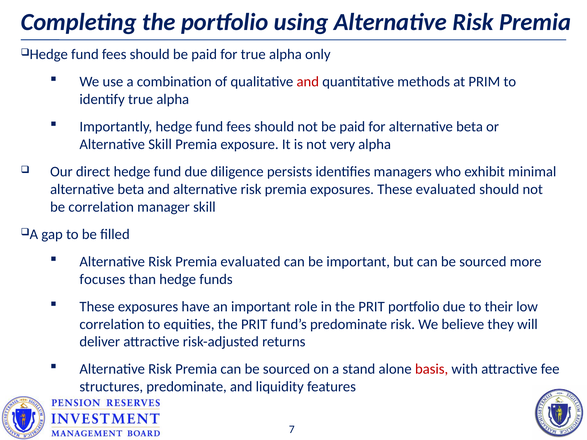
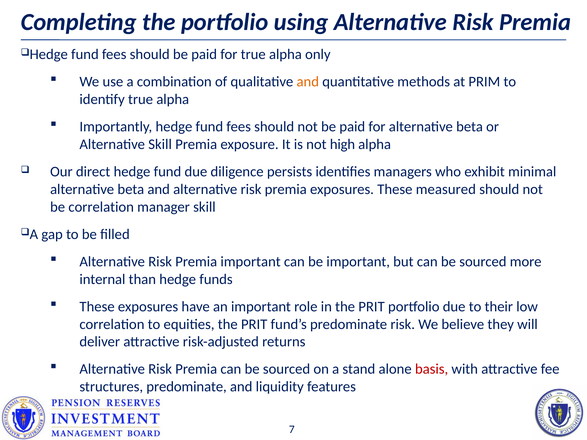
and colour: red -> orange (308, 82)
very: very -> high (342, 144)
These evaluated: evaluated -> measured (446, 189)
Premia evaluated: evaluated -> important (251, 262)
focuses: focuses -> internal (102, 279)
